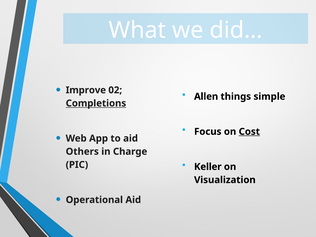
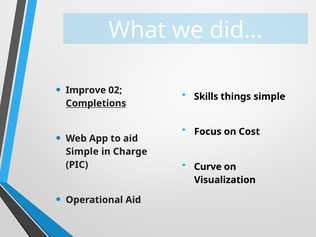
Allen: Allen -> Skills (206, 97)
Cost underline: present -> none (249, 132)
Others: Others -> Simple (82, 152)
Keller: Keller -> Curve (208, 167)
